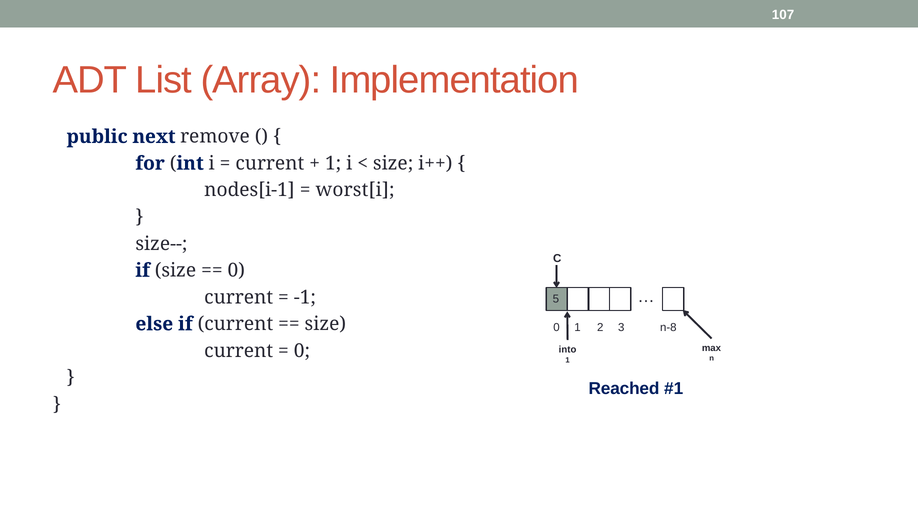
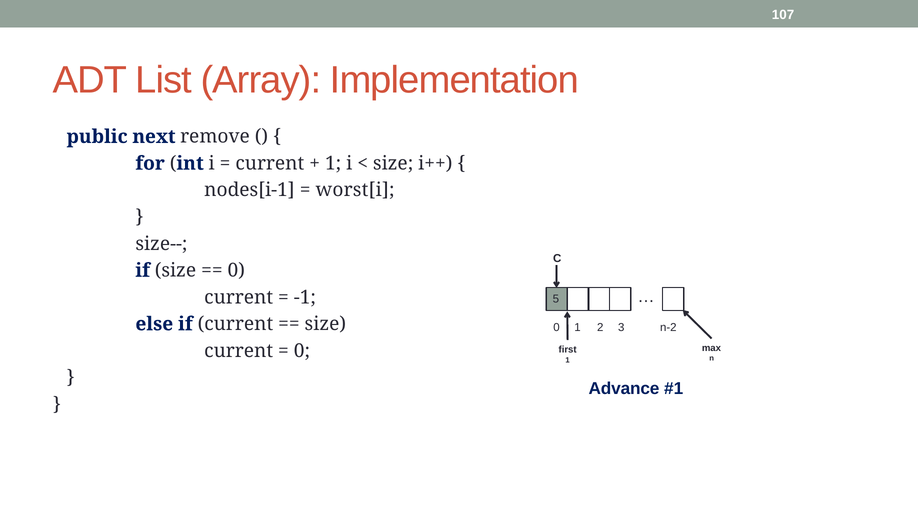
n-8: n-8 -> n-2 (668, 327)
into: into -> first (568, 350)
Reached: Reached -> Advance (624, 389)
